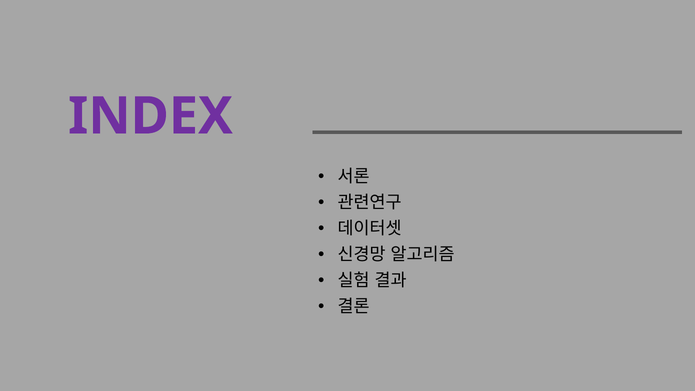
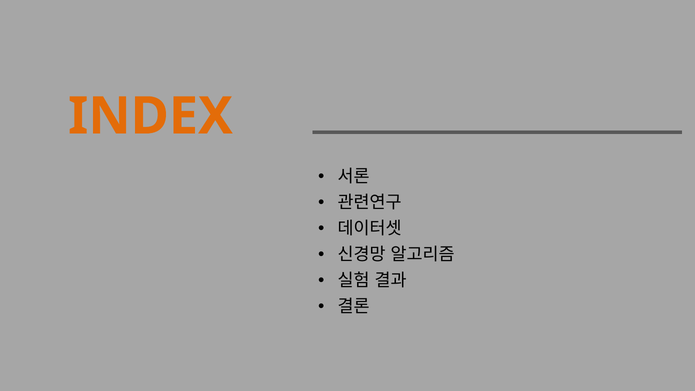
INDEX colour: purple -> orange (150, 116)
